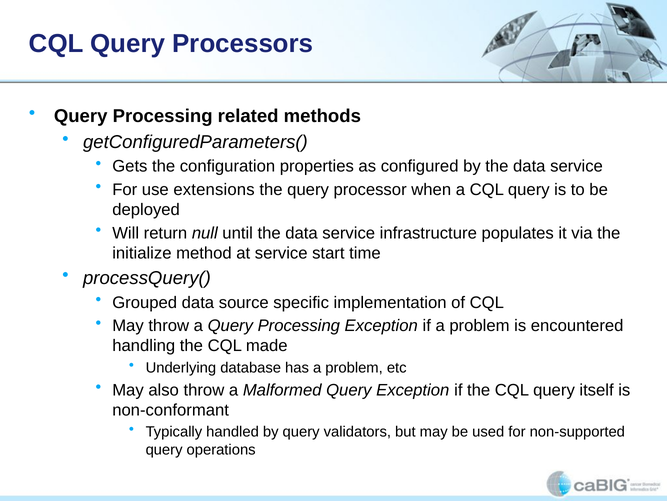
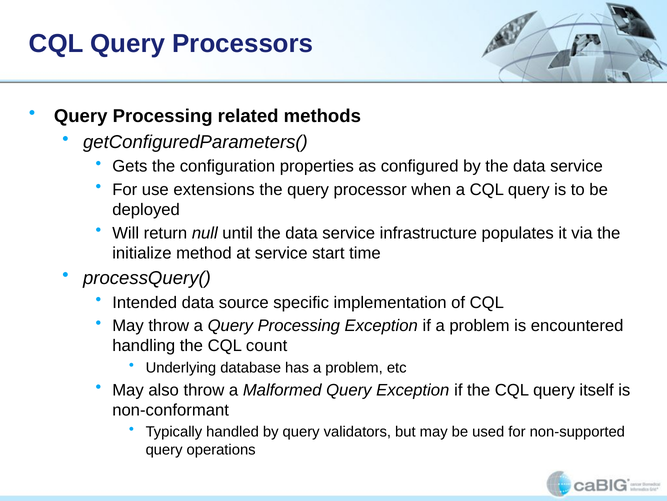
Grouped: Grouped -> Intended (145, 302)
made: made -> count (267, 345)
